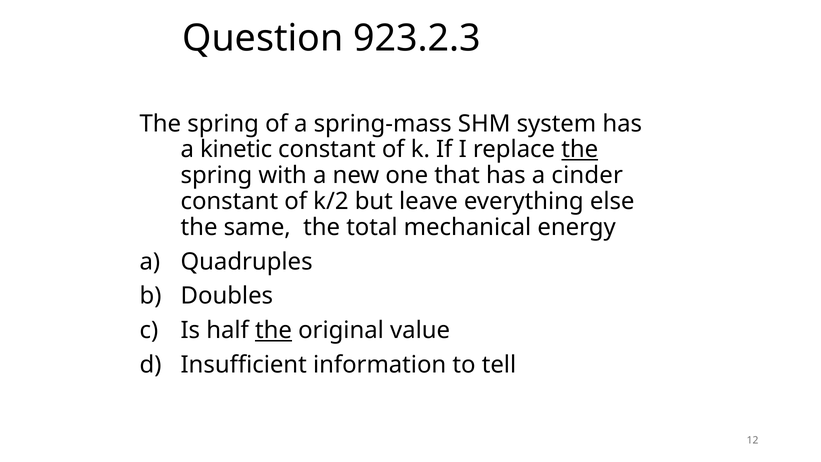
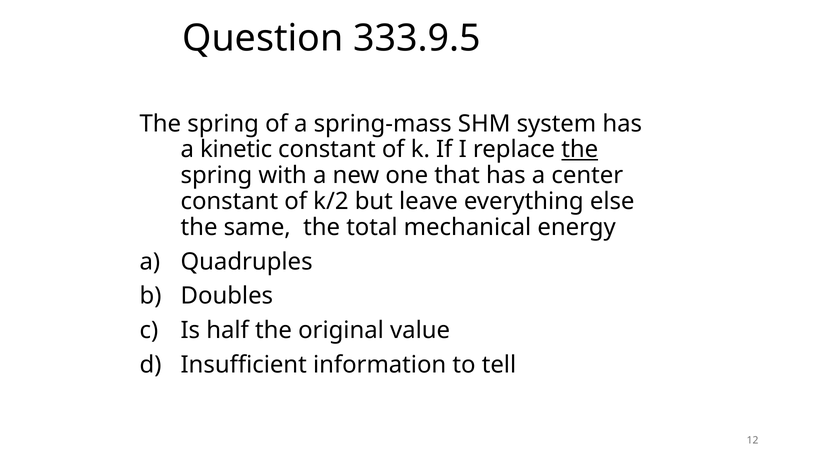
923.2.3: 923.2.3 -> 333.9.5 (417, 38)
cinder: cinder -> center (587, 175)
the underline: present -> none (274, 330)
